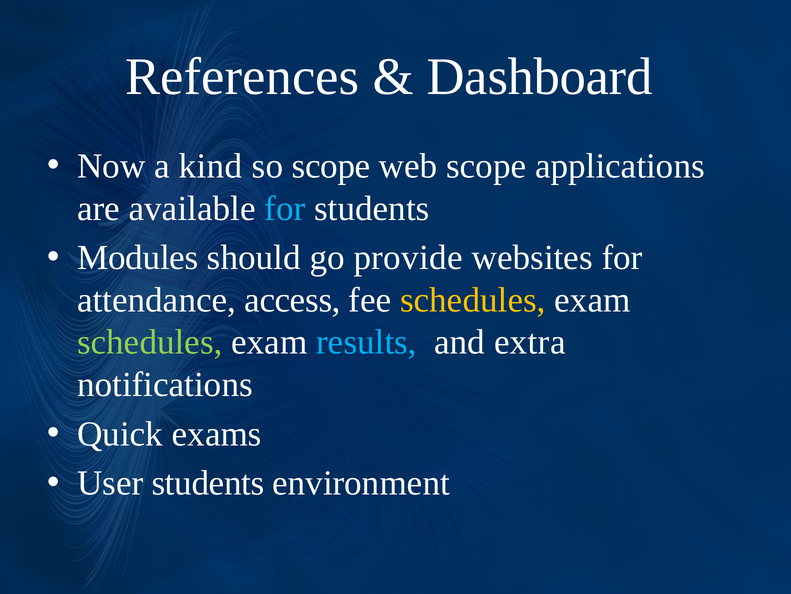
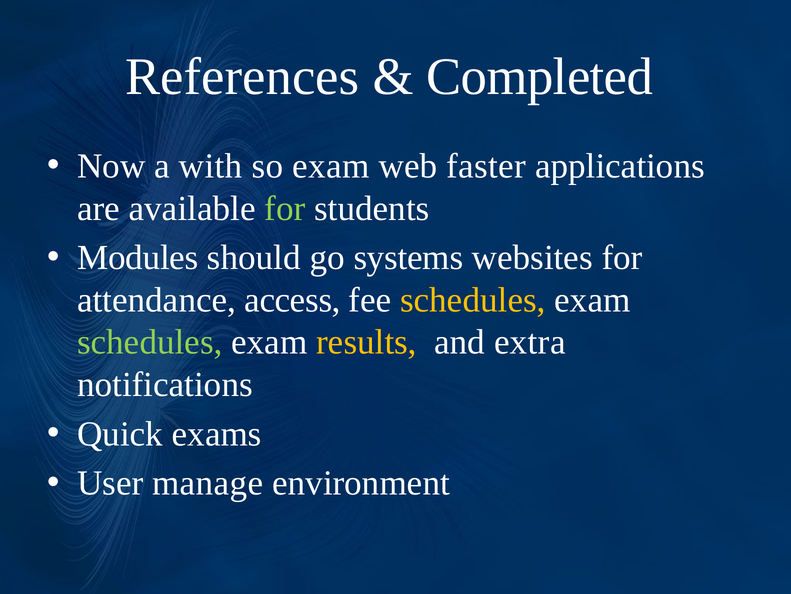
Dashboard: Dashboard -> Completed (540, 77)
kind: kind -> with (211, 166)
so scope: scope -> exam (331, 166)
web scope: scope -> faster (486, 166)
for colour: light blue -> light green (285, 208)
provide: provide -> systems (408, 257)
results colour: light blue -> yellow (366, 342)
User students: students -> manage (208, 483)
